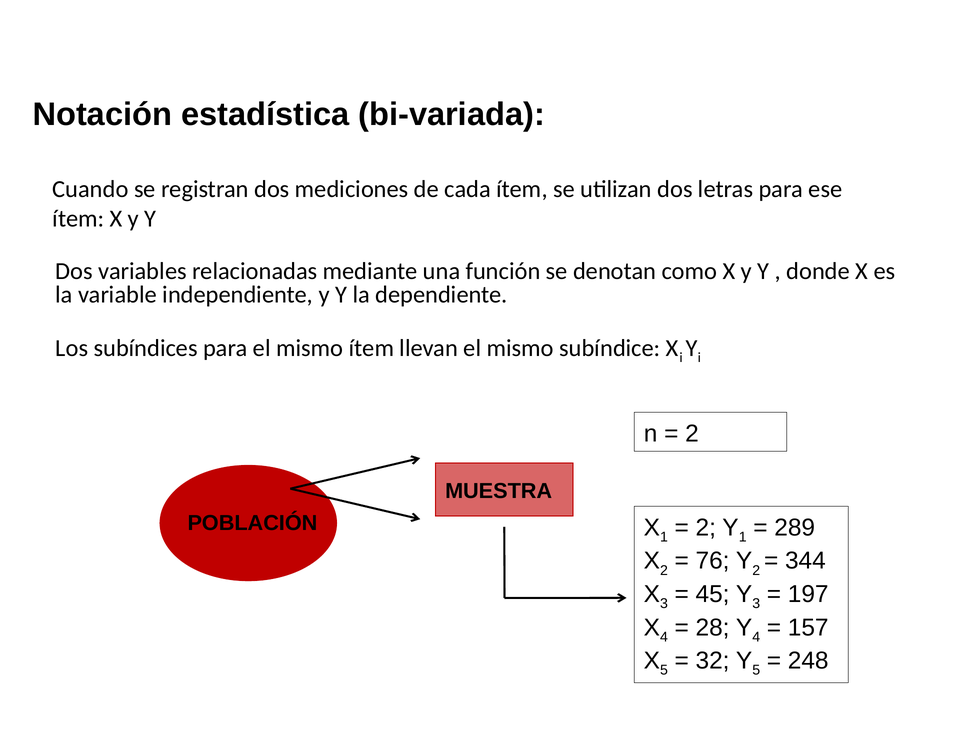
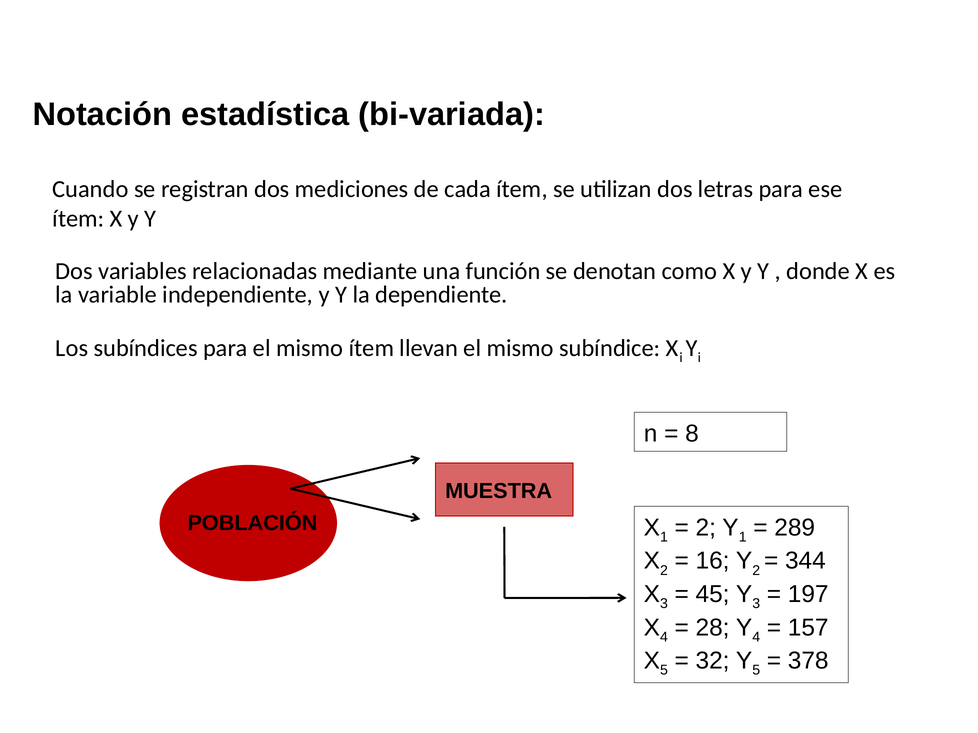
2: 2 -> 8 (692, 434)
76: 76 -> 16 (713, 561)
248: 248 -> 378 (808, 661)
